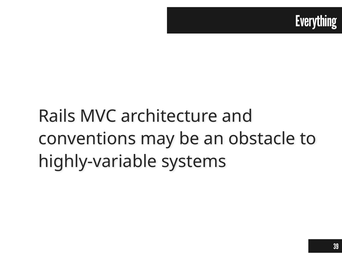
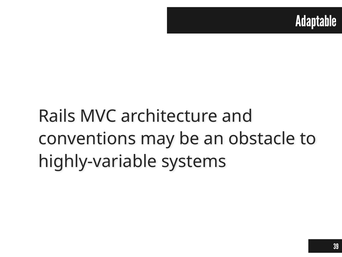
Everything: Everything -> Adaptable (316, 21)
